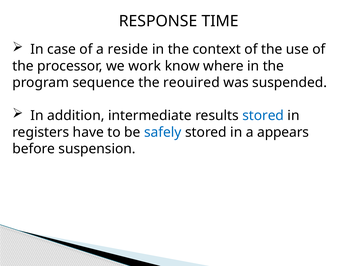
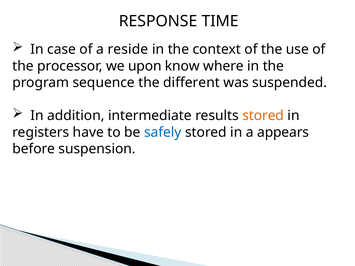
work: work -> upon (145, 66)
reouired: reouired -> different (191, 83)
stored colour: blue -> orange (263, 116)
